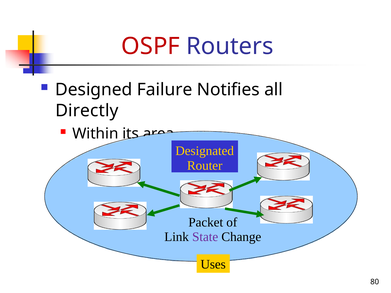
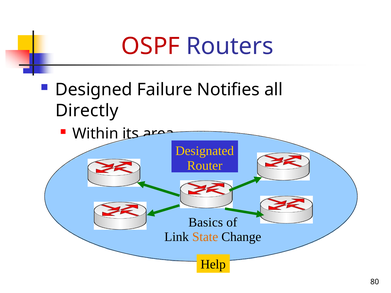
Packet: Packet -> Basics (206, 222)
State colour: purple -> orange (205, 237)
Uses: Uses -> Help (213, 265)
